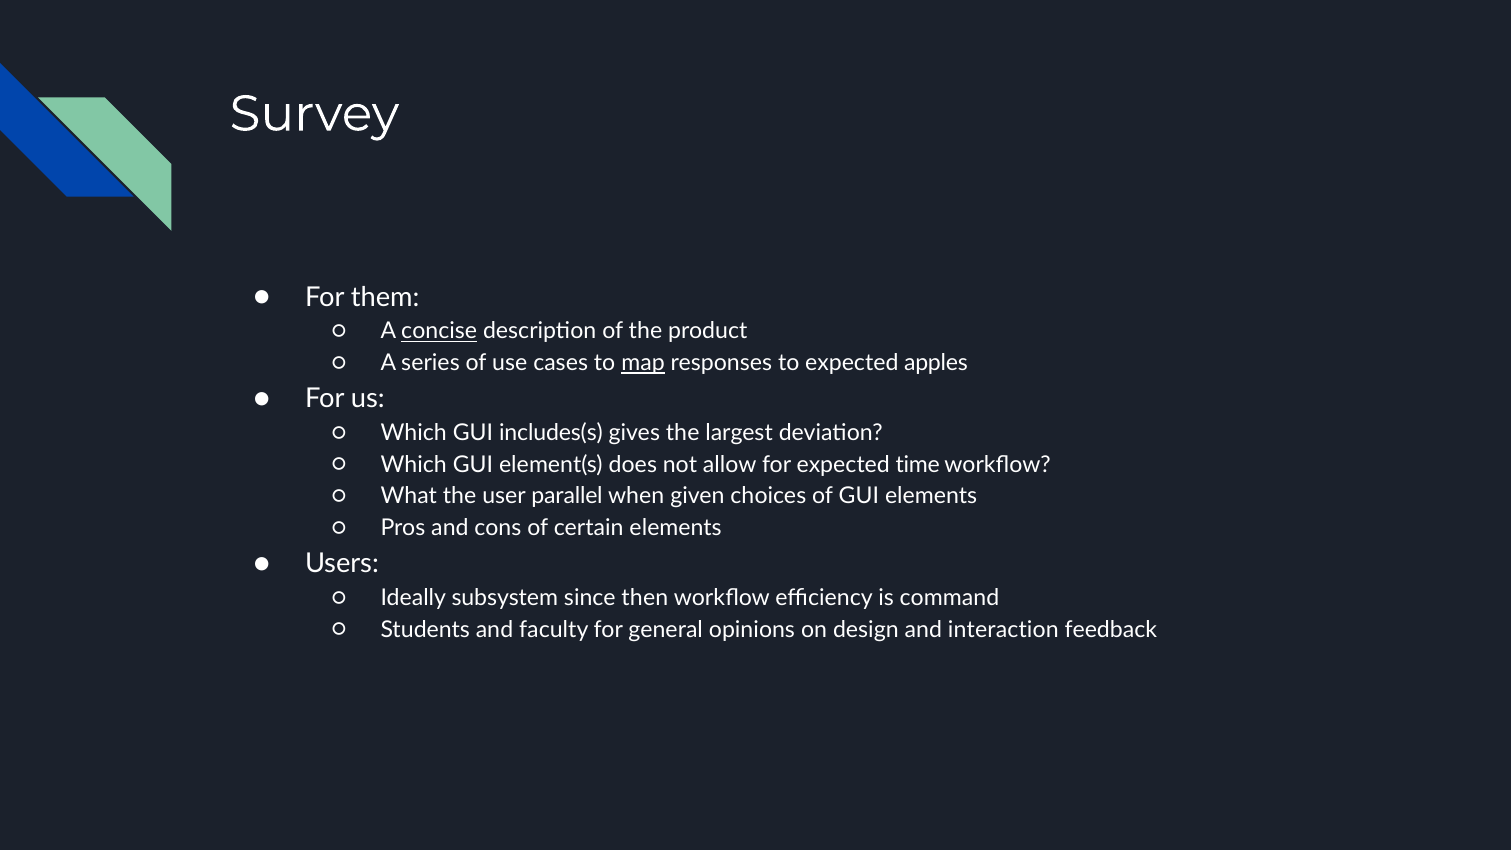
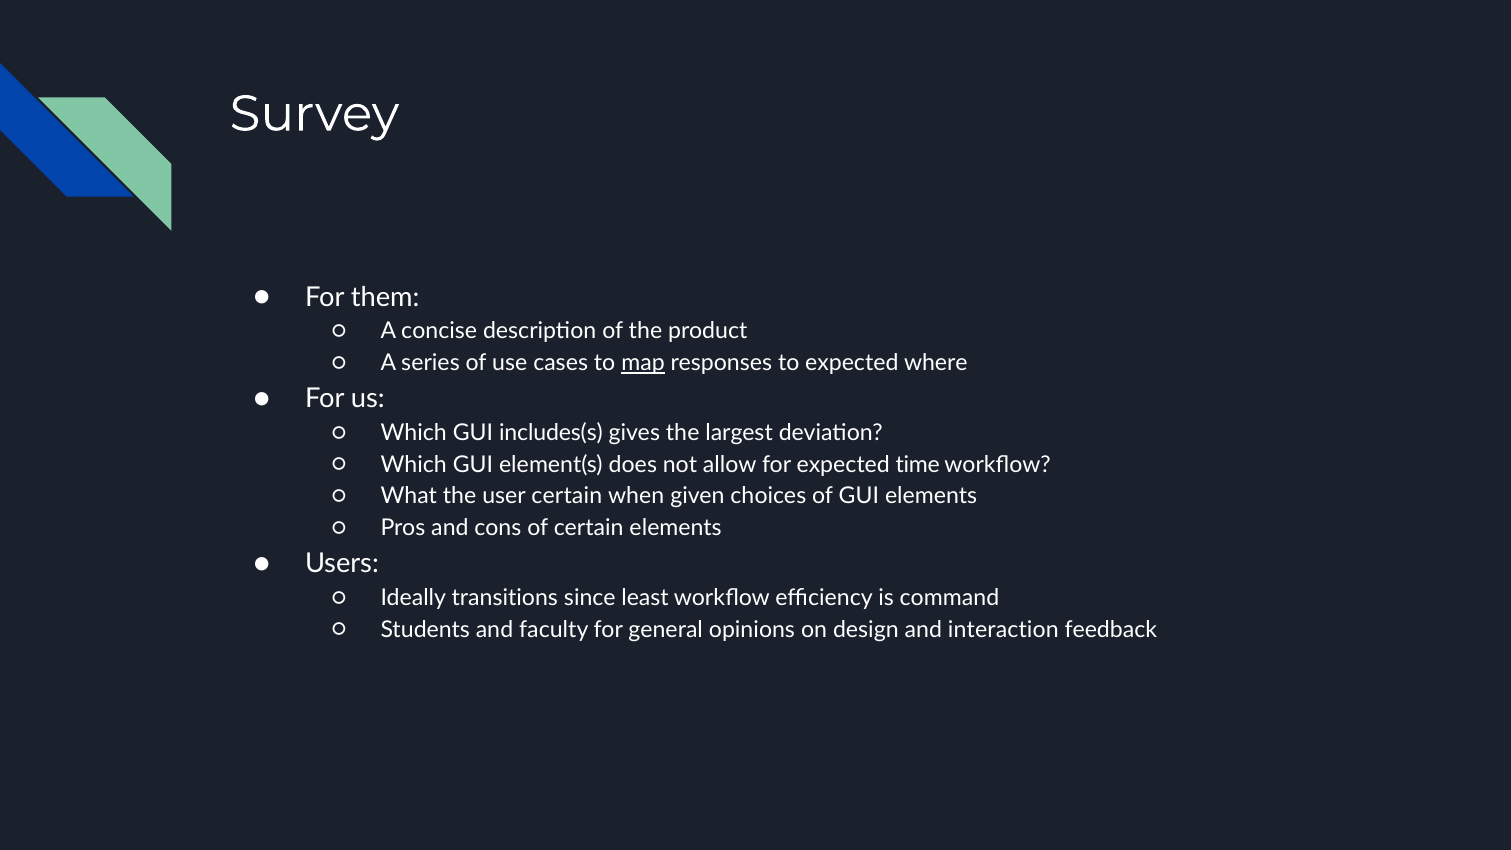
concise underline: present -> none (439, 331)
apples: apples -> where (936, 363)
user parallel: parallel -> certain (567, 496)
subsystem: subsystem -> transitions (505, 598)
then: then -> least (645, 598)
